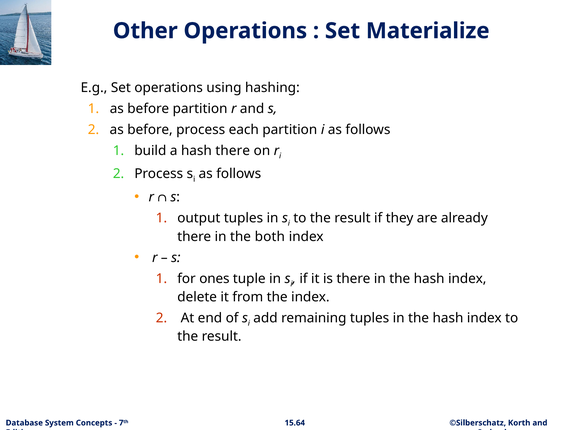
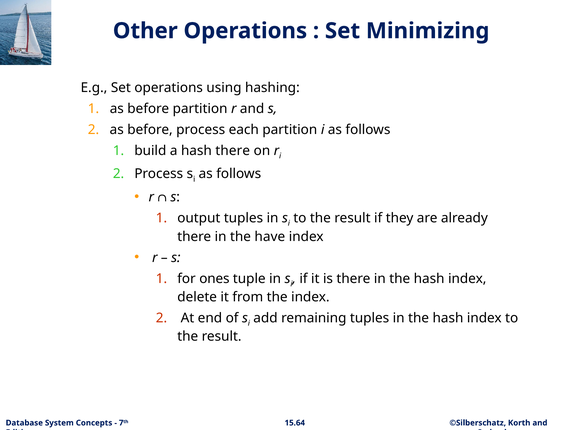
Materialize: Materialize -> Minimizing (428, 31)
both: both -> have (270, 236)
